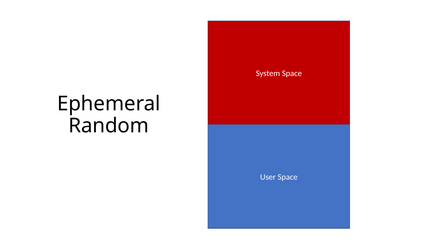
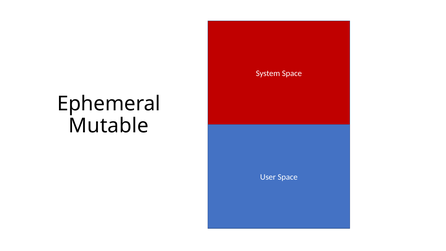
Random: Random -> Mutable (109, 126)
